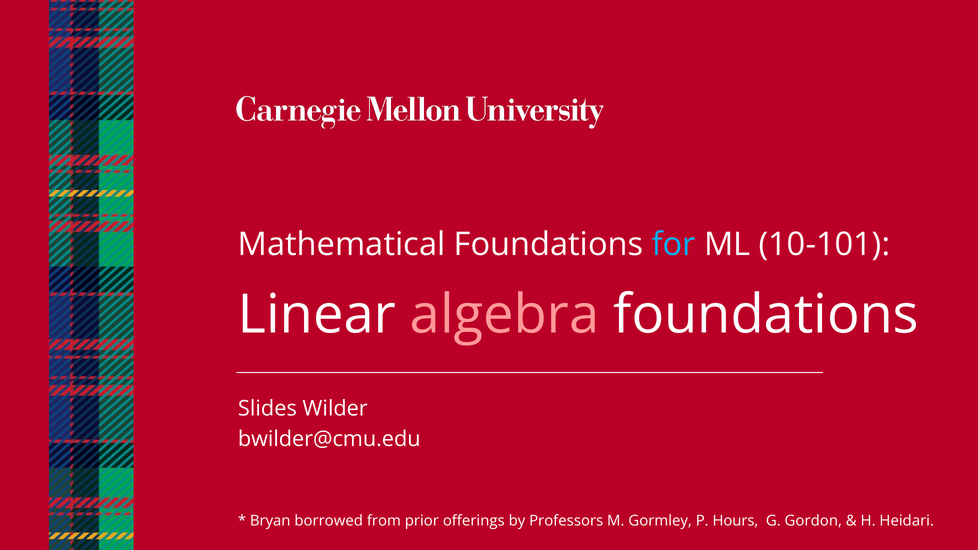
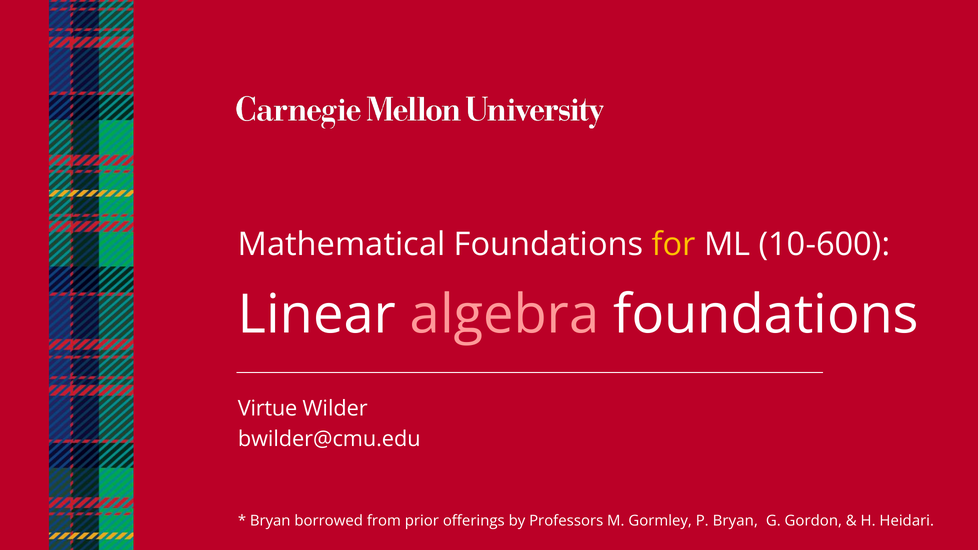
for colour: light blue -> yellow (674, 245)
10-101: 10-101 -> 10-600 (824, 245)
Slides: Slides -> Virtue (268, 409)
P Hours: Hours -> Bryan (735, 521)
